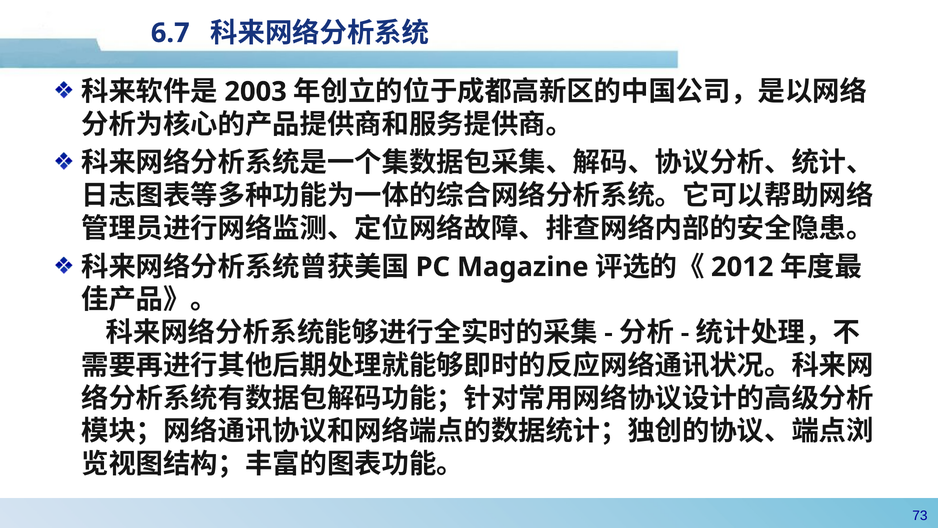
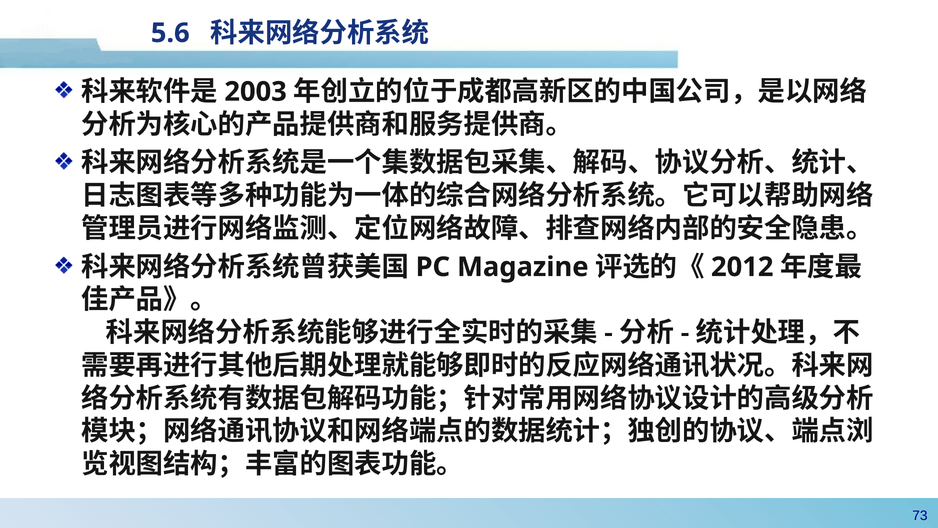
6.7: 6.7 -> 5.6 (170, 33)
